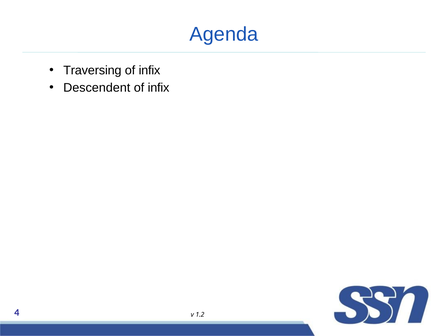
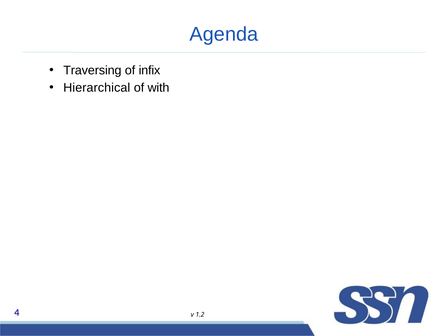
Descendent: Descendent -> Hierarchical (97, 88)
infix: infix -> with (159, 88)
